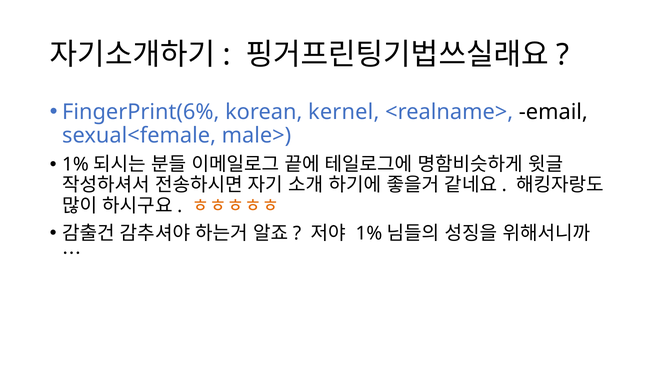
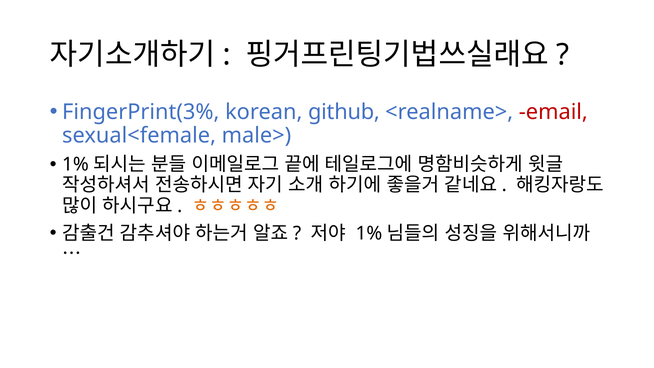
FingerPrint(6%: FingerPrint(6% -> FingerPrint(3% (141, 112)
kernel: kernel -> github (344, 112)
email colour: black -> red (553, 112)
